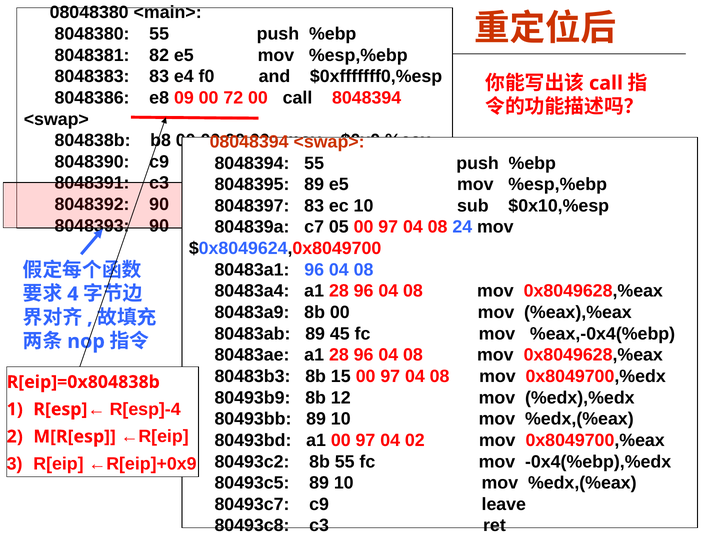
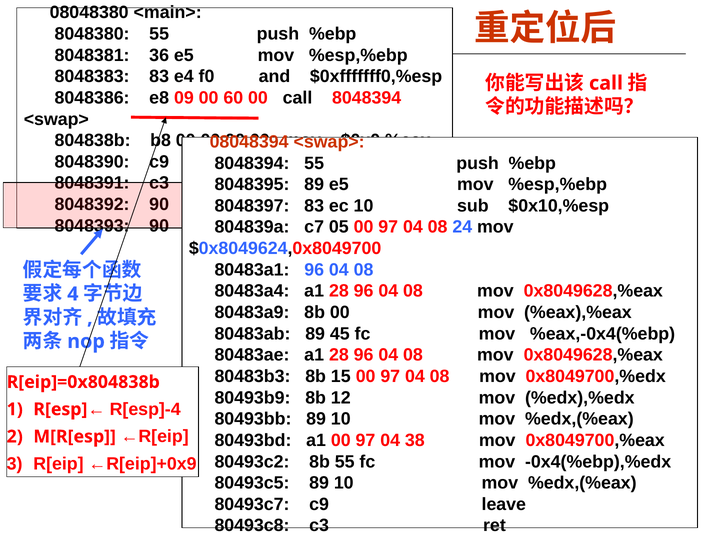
82: 82 -> 36 (159, 55)
72: 72 -> 60 (233, 98)
02: 02 -> 38 (415, 441)
